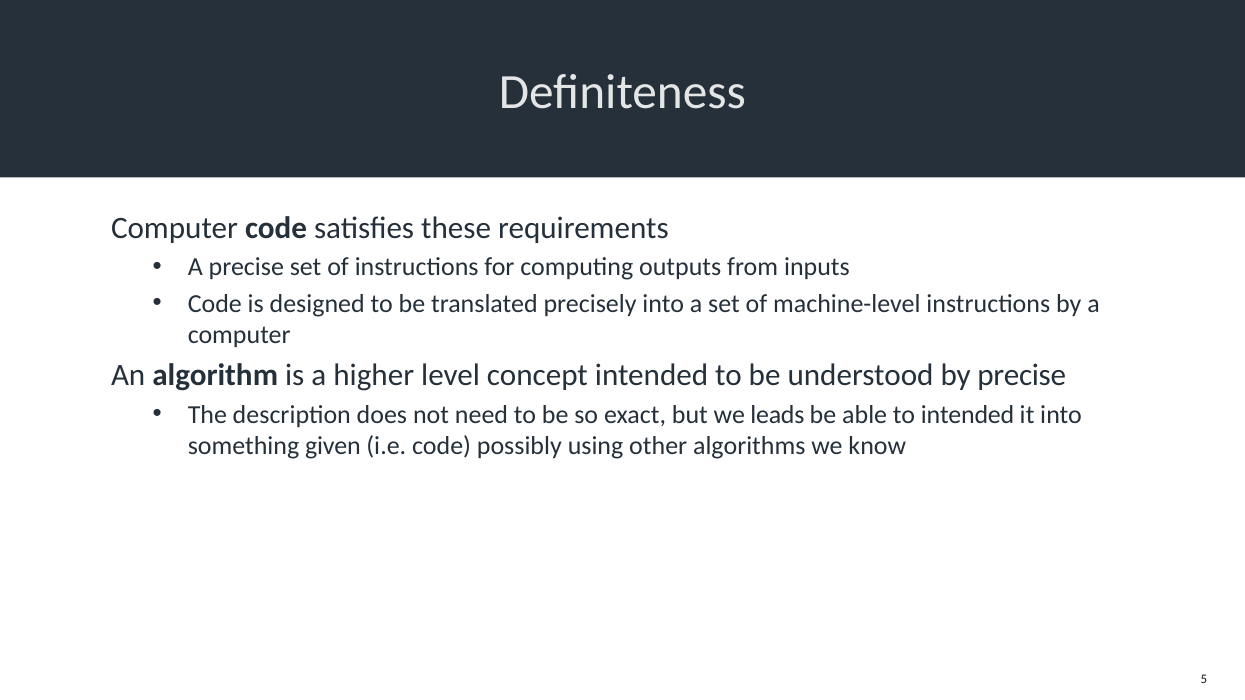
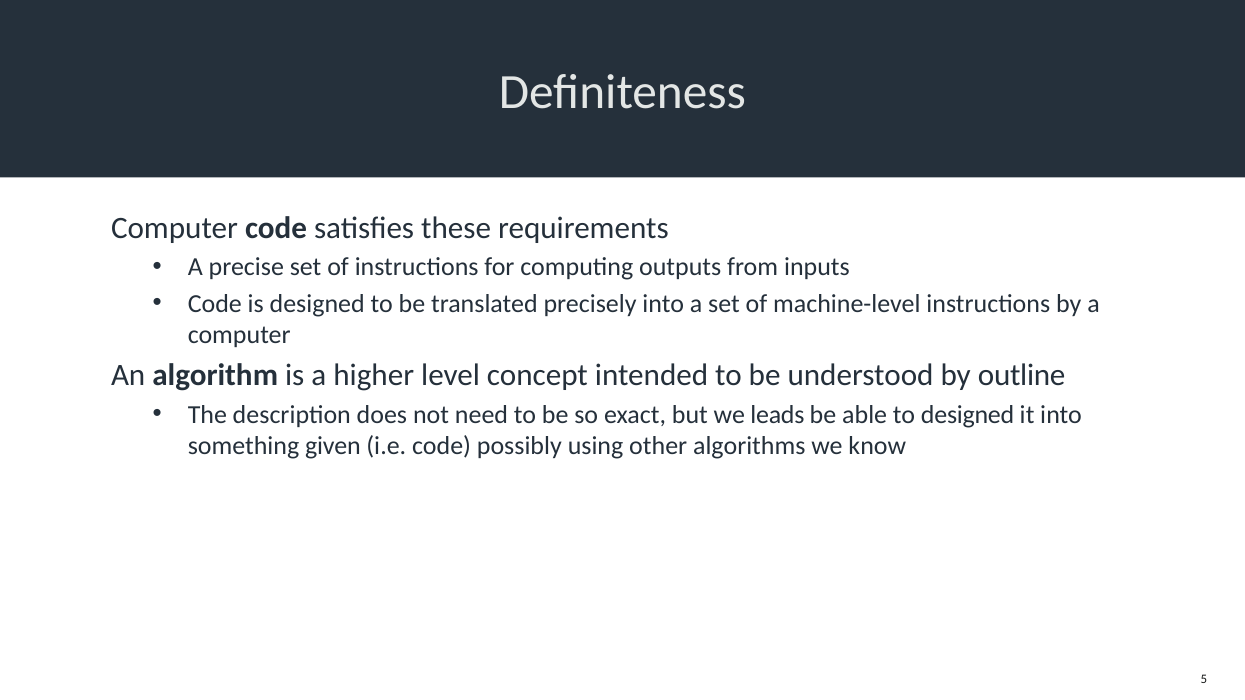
by precise: precise -> outline (1022, 376)
to intended: intended -> designed (968, 415)
